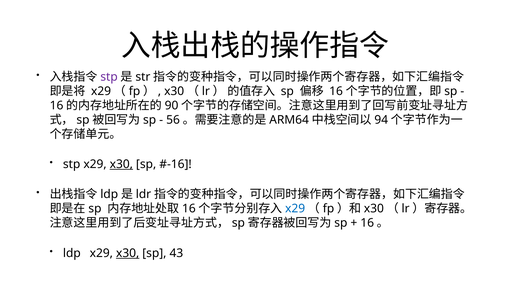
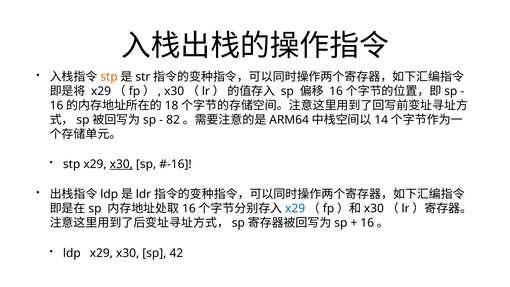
stp colour: purple -> orange (109, 77)
90: 90 -> 18 (172, 106)
56: 56 -> 82 (173, 120)
94: 94 -> 14 (381, 120)
x30 underline: present -> none (128, 253)
43: 43 -> 42 (176, 253)
